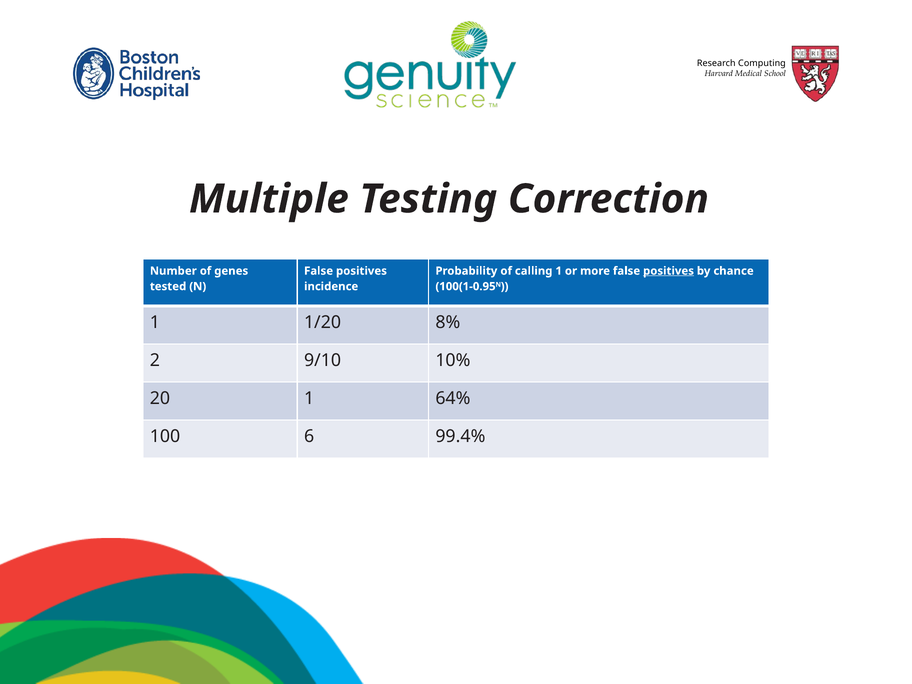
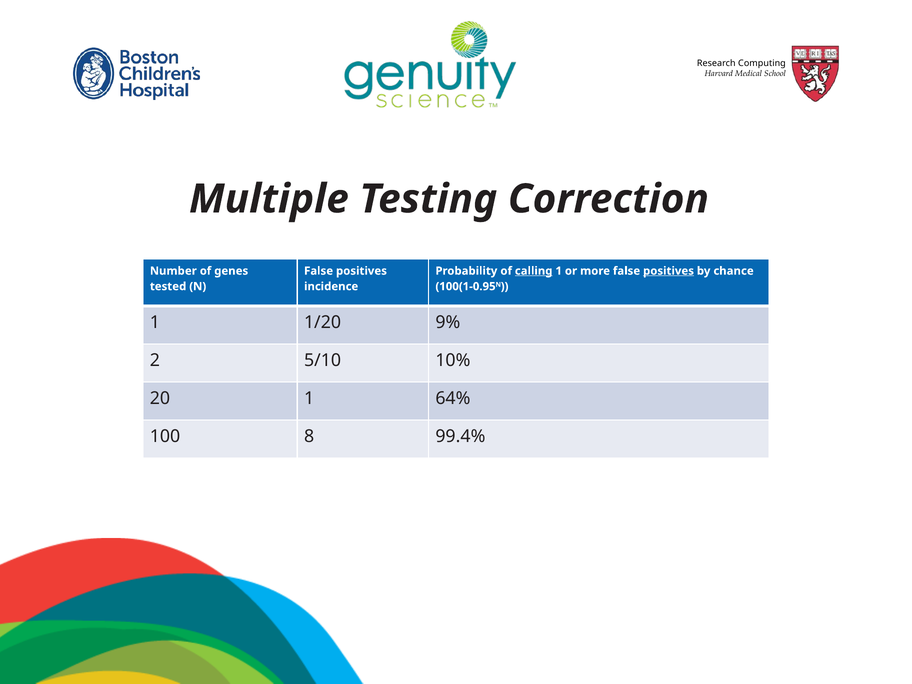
calling underline: none -> present (534, 271)
8%: 8% -> 9% (448, 323)
9/10: 9/10 -> 5/10 (323, 361)
6: 6 -> 8 (309, 437)
